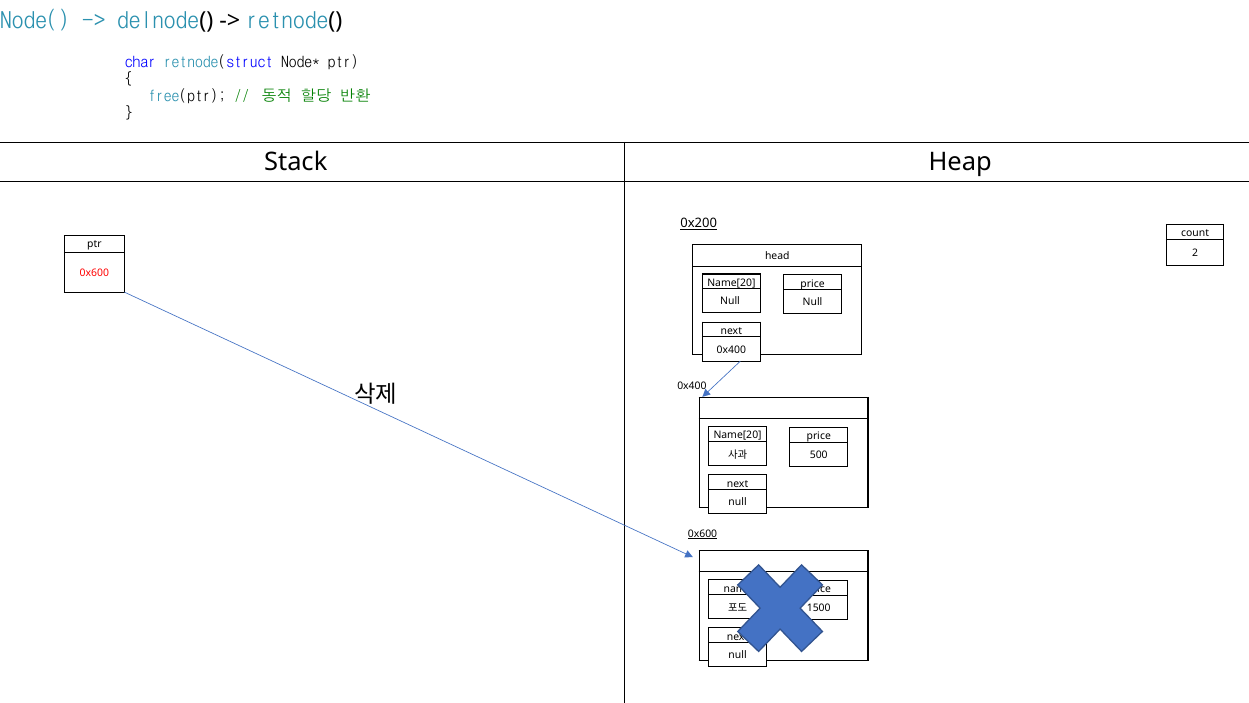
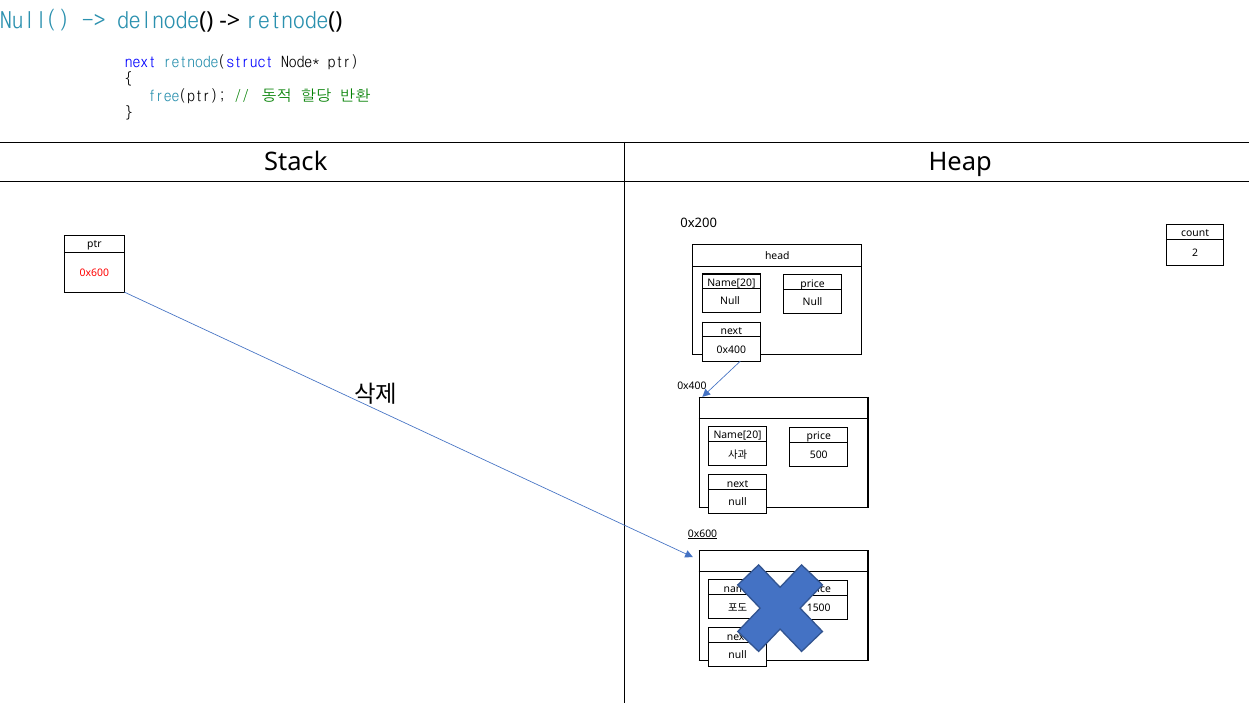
Node(: Node( -> Null( (35, 20)
char: char -> next (140, 62)
0x200 underline: present -> none (699, 224)
